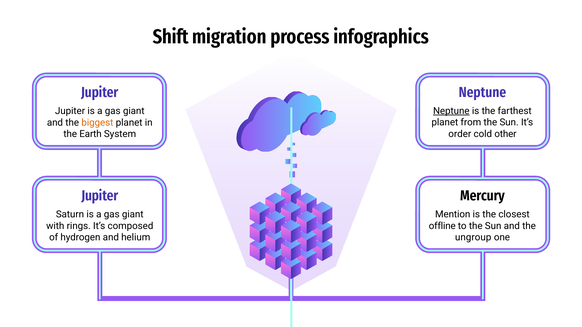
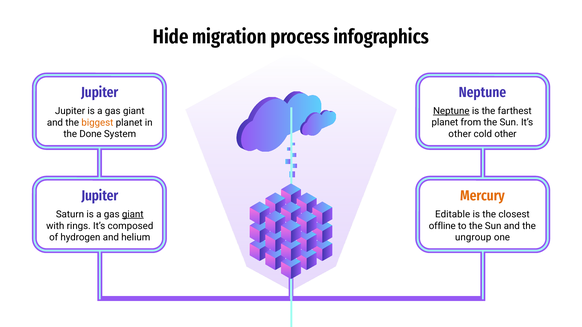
Shift: Shift -> Hide (171, 37)
order: order -> other (460, 134)
Earth: Earth -> Done (91, 134)
Mercury colour: black -> orange (482, 196)
giant underline: none -> present (133, 214)
Mention: Mention -> Editable (453, 214)
